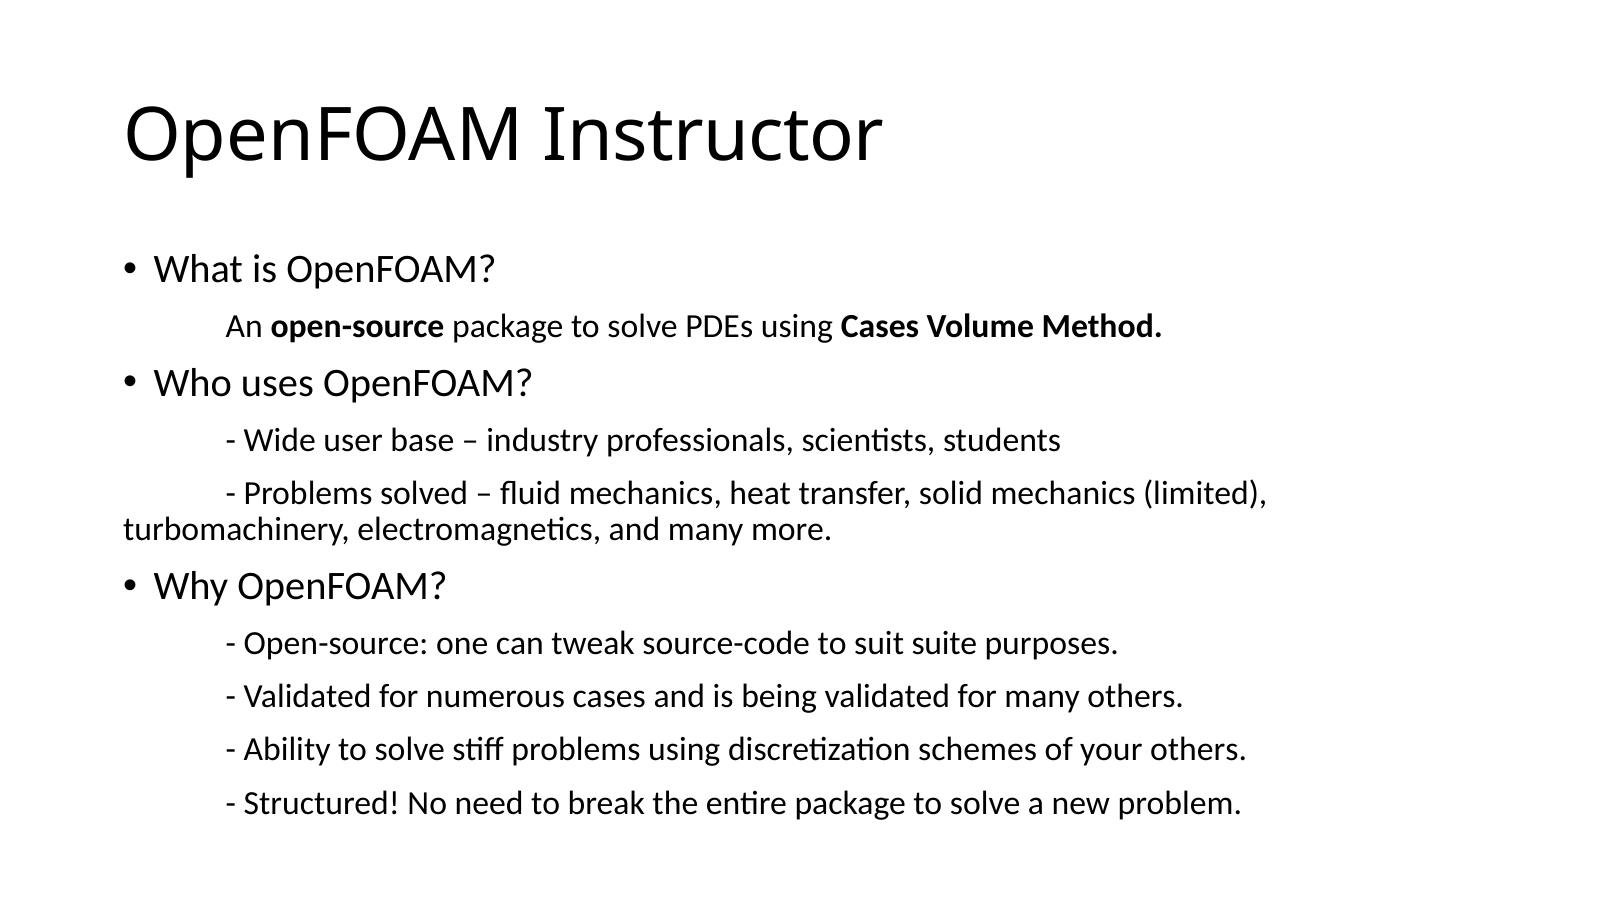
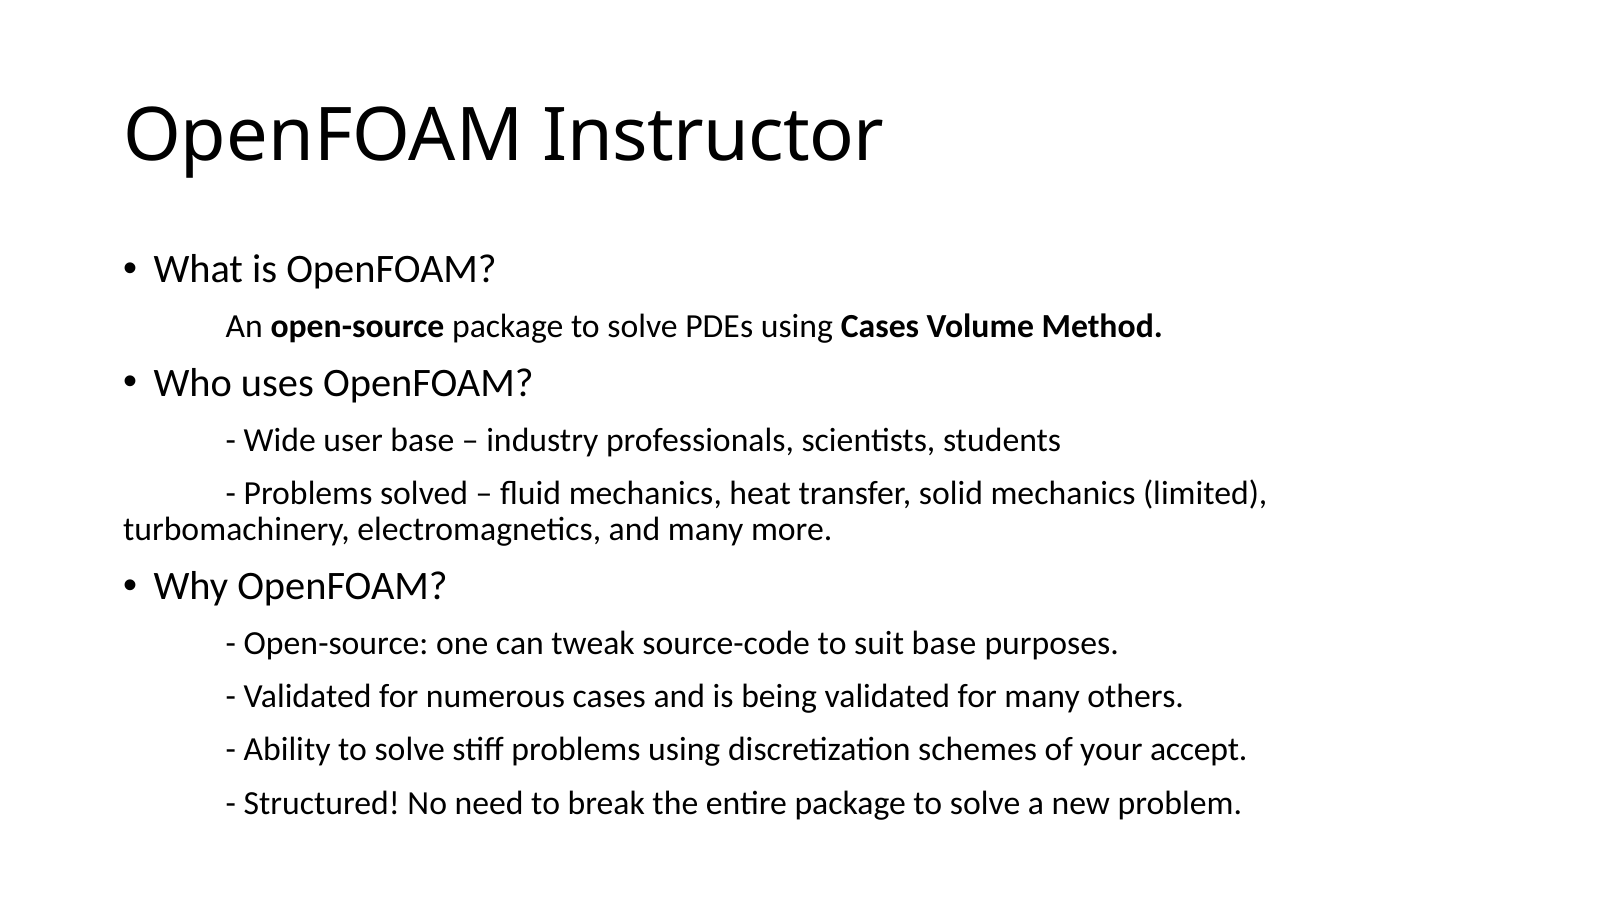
suit suite: suite -> base (944, 643)
your others: others -> accept (1199, 750)
